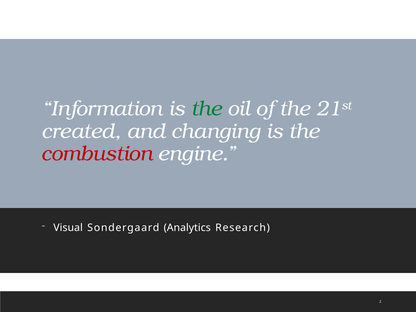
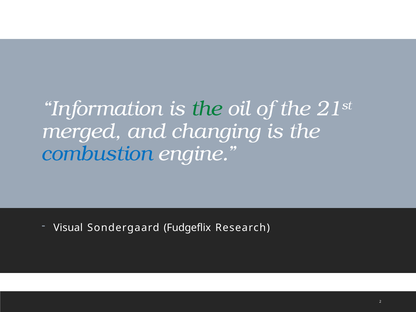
created: created -> merged (81, 131)
combustion colour: red -> blue (97, 154)
Analytics: Analytics -> Fudgeflix (187, 228)
